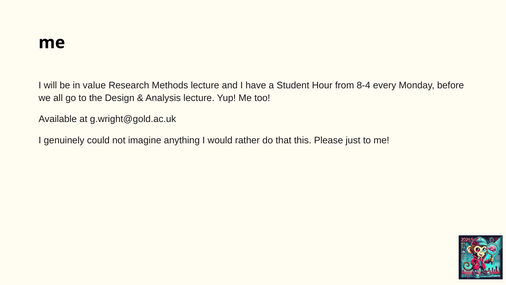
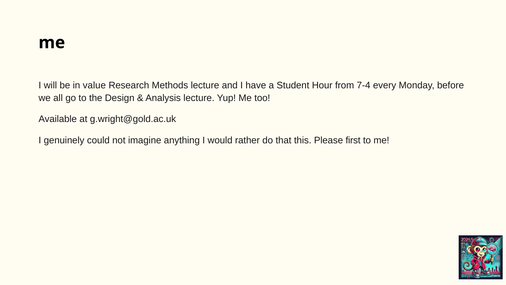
8-4: 8-4 -> 7-4 (364, 85)
just: just -> first (353, 140)
